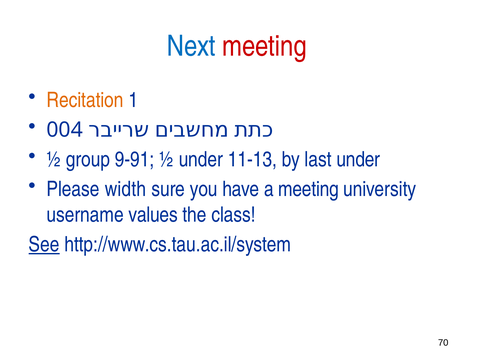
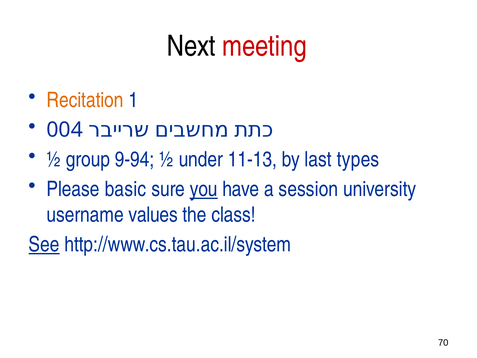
Next colour: blue -> black (191, 46)
9-91: 9-91 -> 9-94 (135, 159)
last under: under -> types (358, 159)
width: width -> basic (125, 189)
you underline: none -> present (204, 189)
a meeting: meeting -> session (308, 189)
